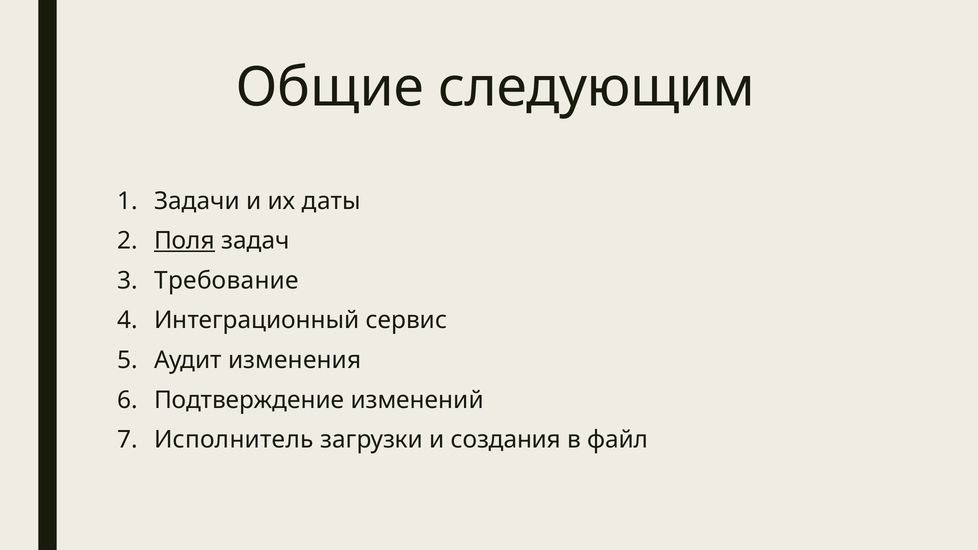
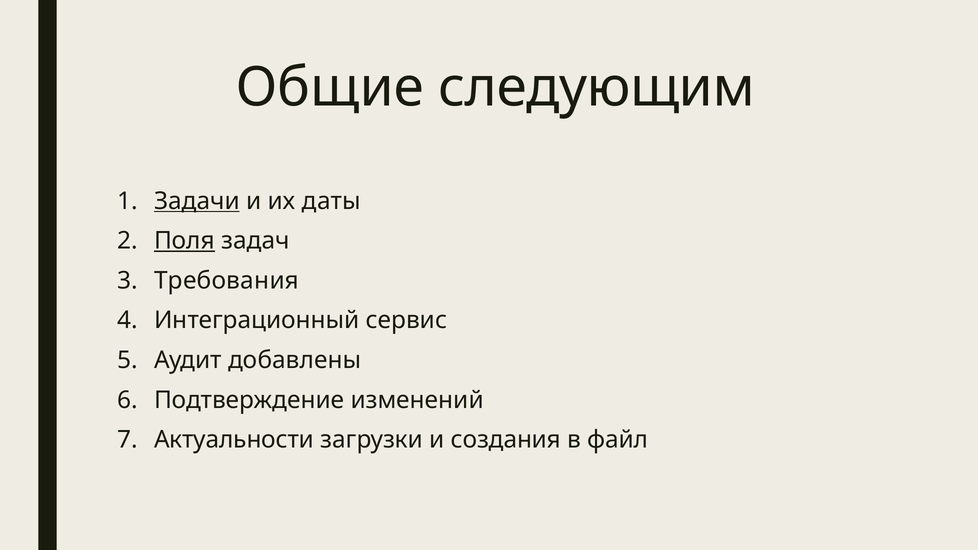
Задачи underline: none -> present (197, 201)
Требование: Требование -> Требования (227, 281)
изменения: изменения -> добавлены (295, 360)
Исполнитель: Исполнитель -> Актуальности (234, 440)
